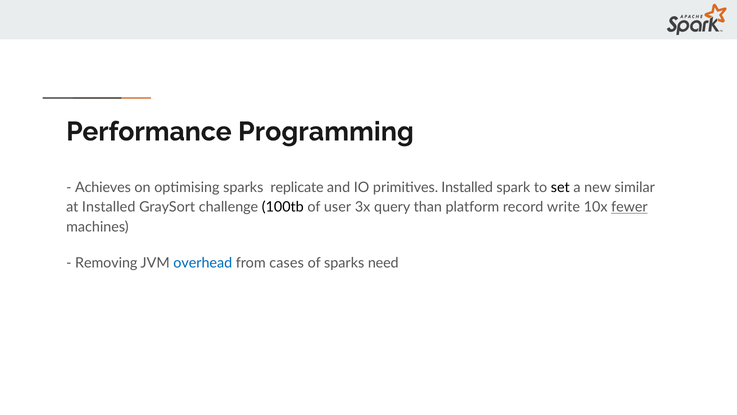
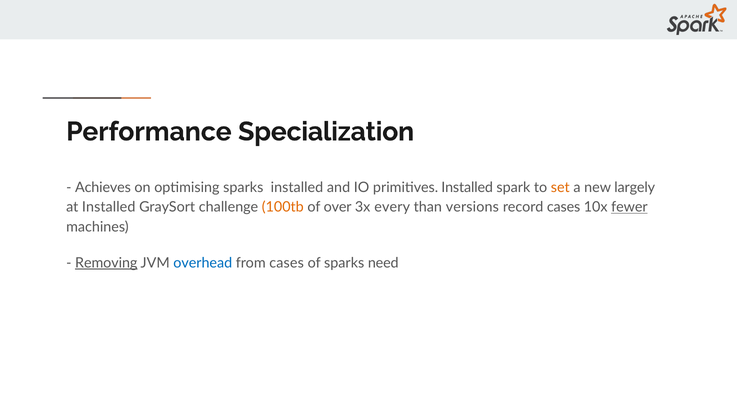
Programming: Programming -> Specialization (326, 131)
sparks replicate: replicate -> installed (297, 187)
set colour: black -> orange (560, 187)
similar: similar -> largely (635, 187)
100tb colour: black -> orange (283, 207)
user: user -> over (338, 207)
query: query -> every (392, 207)
platform: platform -> versions (472, 207)
record write: write -> cases (564, 207)
Removing underline: none -> present (106, 263)
